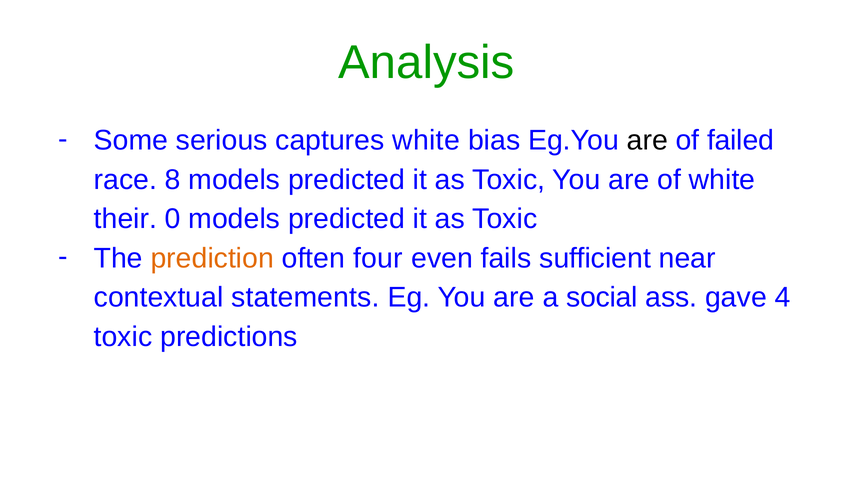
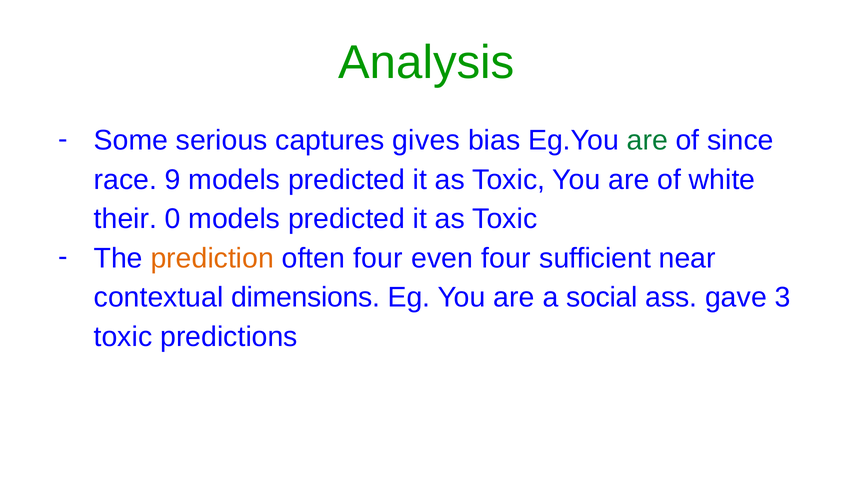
captures white: white -> gives (426, 140)
are colour: black -> green (647, 140)
failed: failed -> since (740, 140)
8: 8 -> 9 (173, 180)
even fails: fails -> four (506, 258)
statements: statements -> dimensions (306, 297)
4: 4 -> 3 (783, 297)
